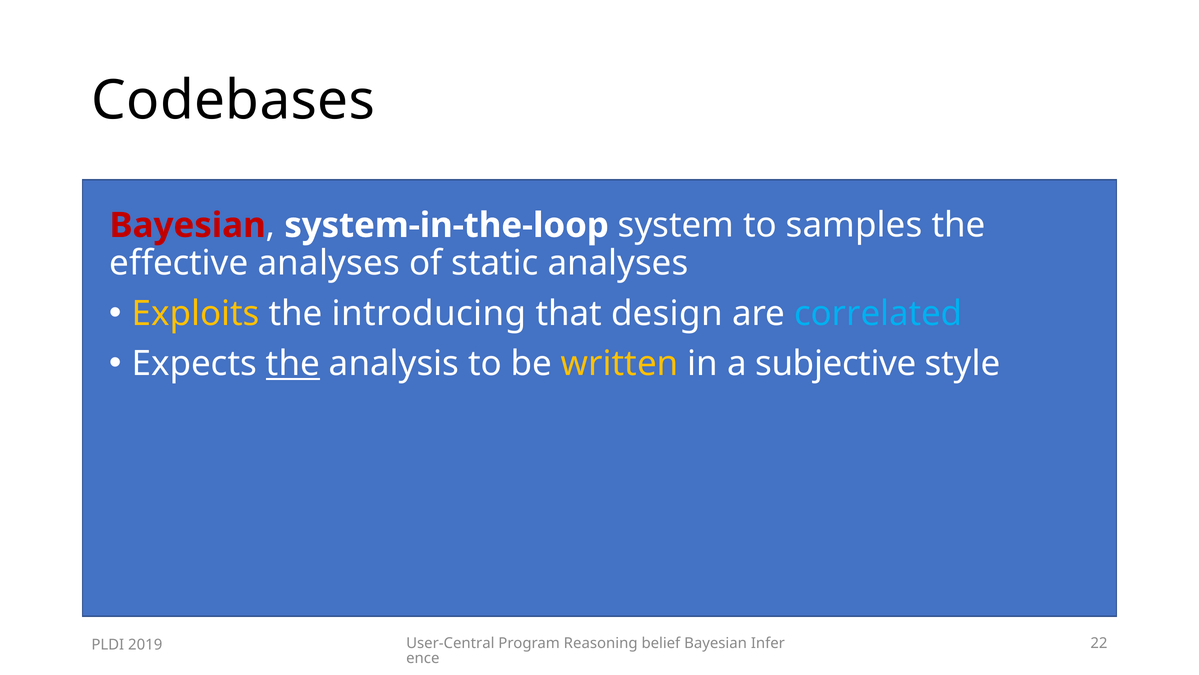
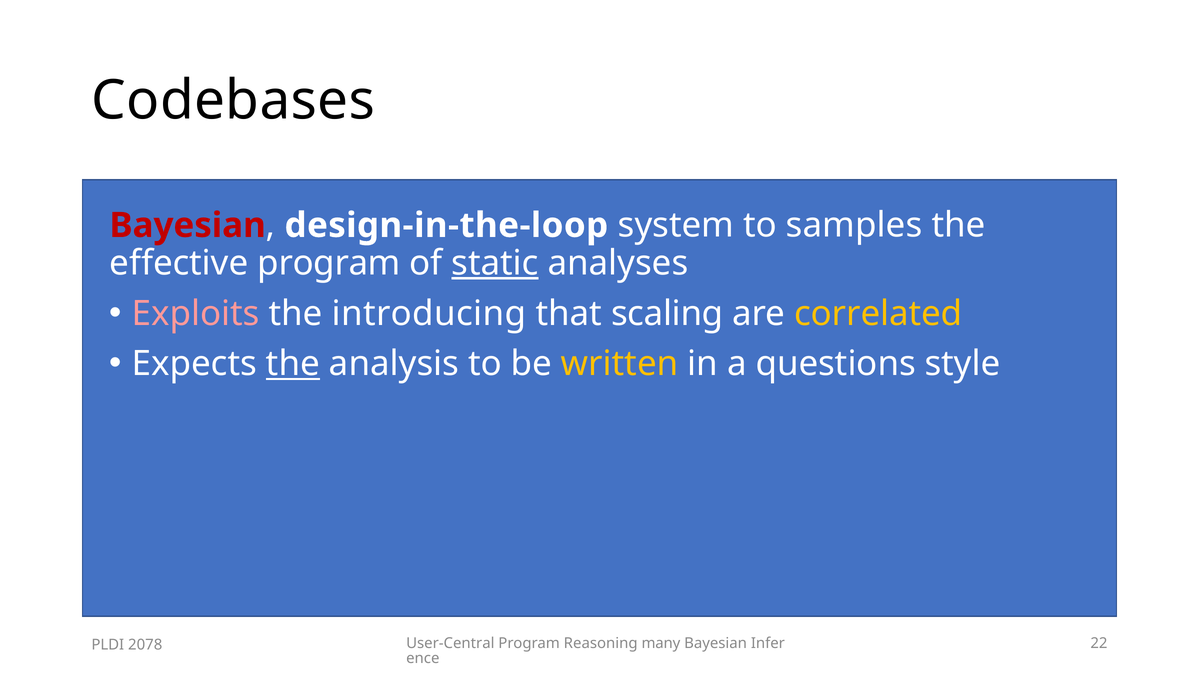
system-in-the-loop: system-in-the-loop -> design-in-the-loop (446, 225)
effective analyses: analyses -> program (329, 263)
static underline: none -> present (495, 263)
Exploits colour: yellow -> pink (196, 313)
design: design -> scaling (667, 313)
correlated colour: light blue -> yellow (878, 313)
subjective: subjective -> questions (836, 364)
belief: belief -> many (661, 643)
2019: 2019 -> 2078 (145, 644)
